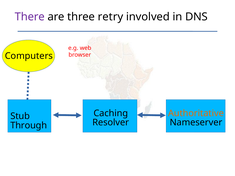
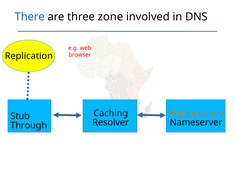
There colour: purple -> blue (30, 17)
retry: retry -> zone (110, 17)
Computers: Computers -> Replication (29, 56)
